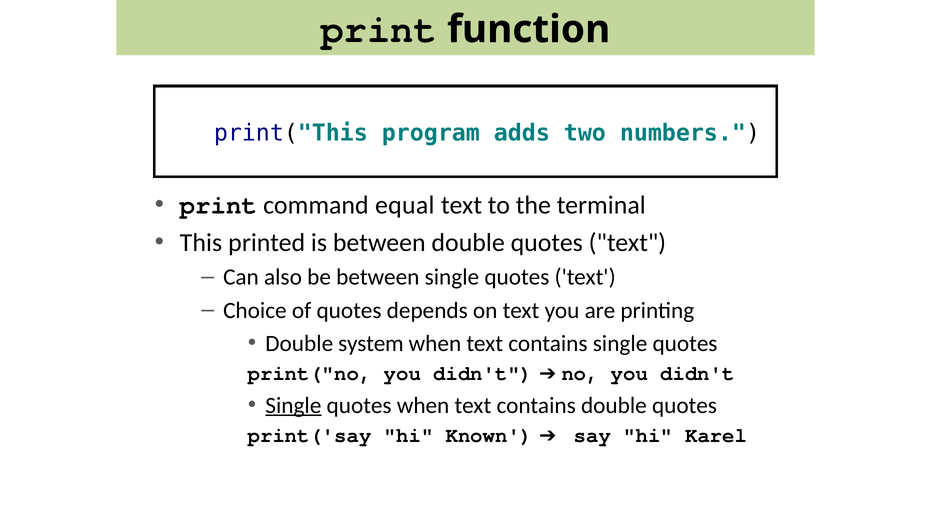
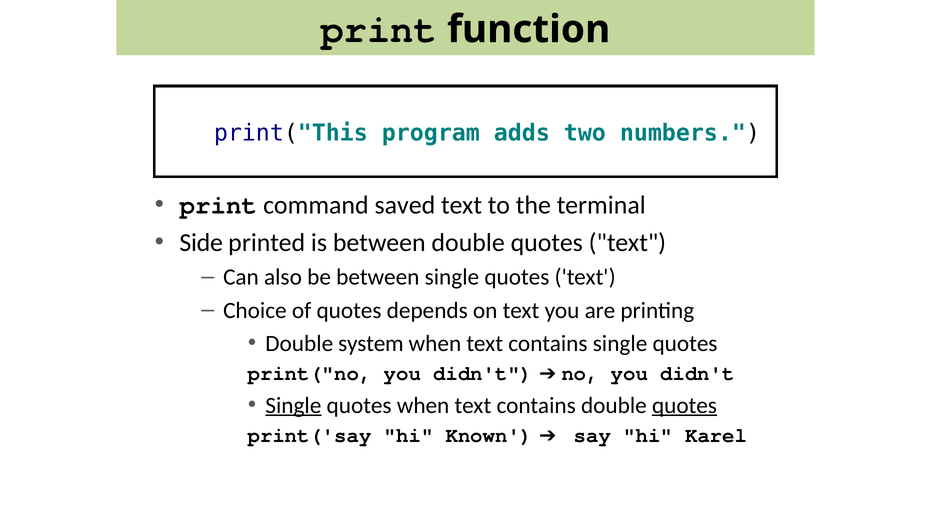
equal: equal -> saved (405, 205)
This: This -> Side (201, 243)
quotes underline: none -> present (684, 405)
